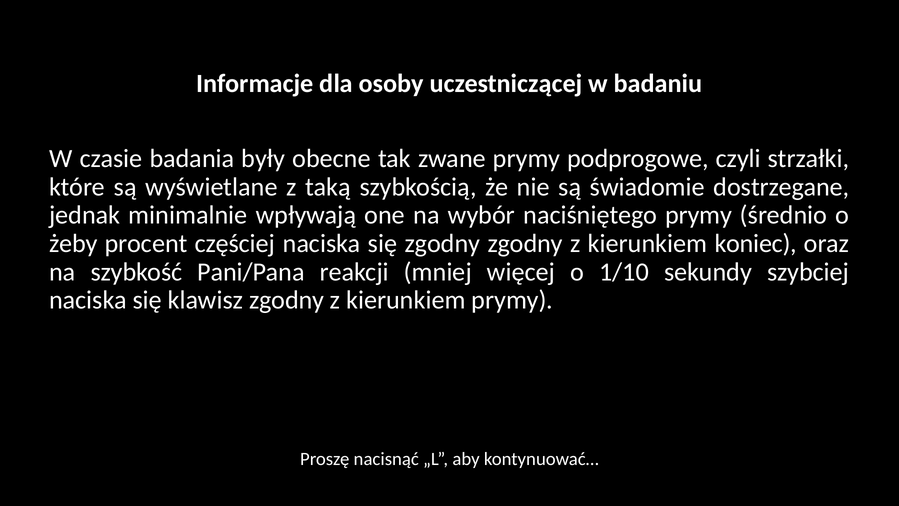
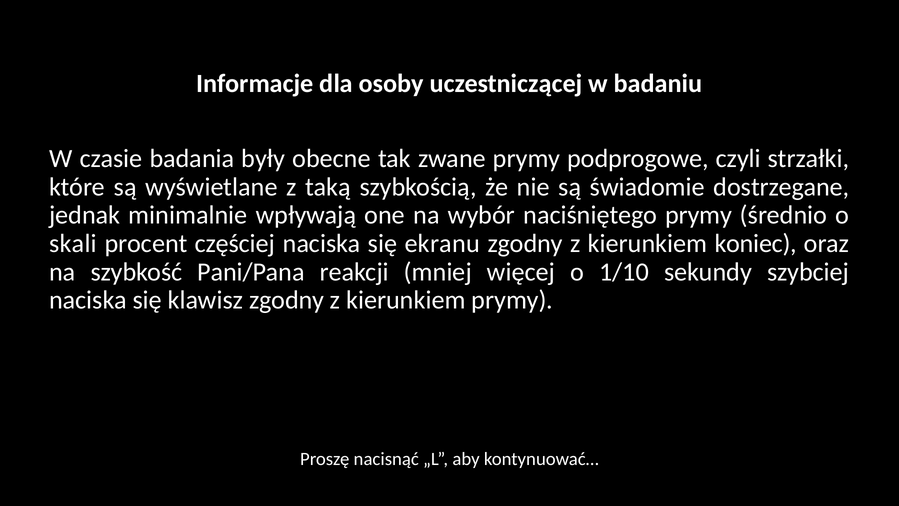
żeby: żeby -> skali (73, 243)
się zgodny: zgodny -> ekranu (442, 243)
